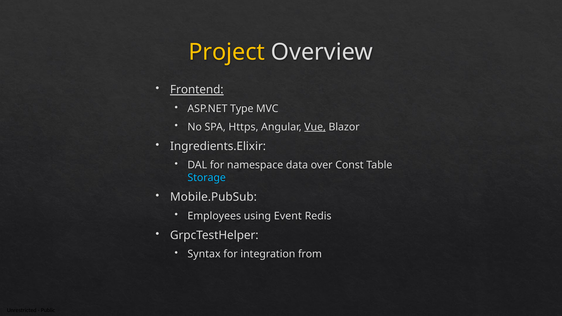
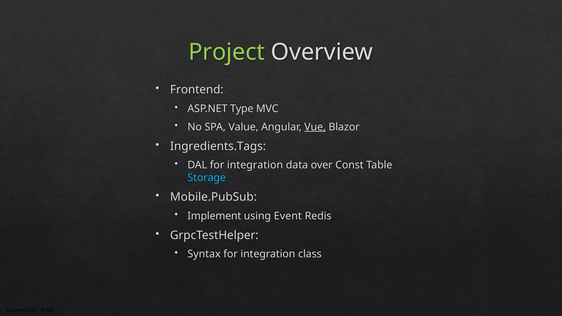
Project colour: yellow -> light green (227, 52)
Frontend underline: present -> none (197, 90)
Https: Https -> Value (243, 127)
Ingredients.Elixir: Ingredients.Elixir -> Ingredients.Tags (218, 146)
DAL for namespace: namespace -> integration (255, 165)
Employees: Employees -> Implement (214, 216)
from: from -> class (310, 254)
